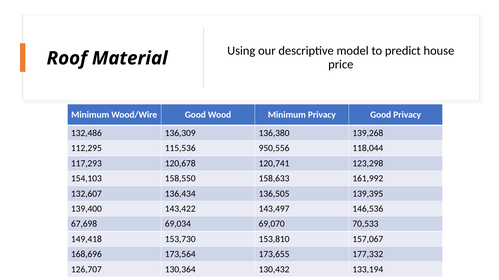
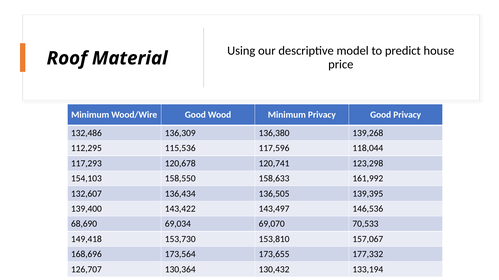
950,556: 950,556 -> 117,596 (274, 149)
67,698: 67,698 -> 68,690 (84, 224)
